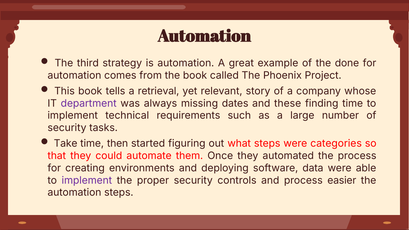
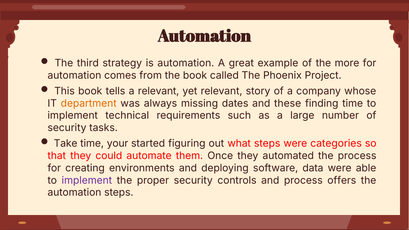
done: done -> more (347, 63)
a retrieval: retrieval -> relevant (159, 91)
department colour: purple -> orange (89, 103)
then: then -> your (118, 144)
easier: easier -> offers (342, 180)
